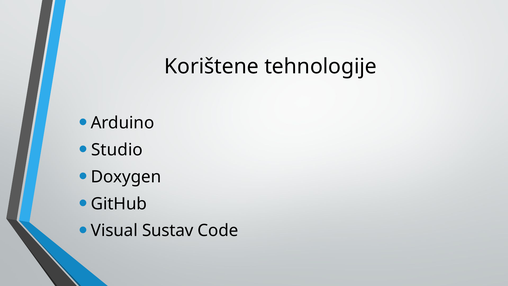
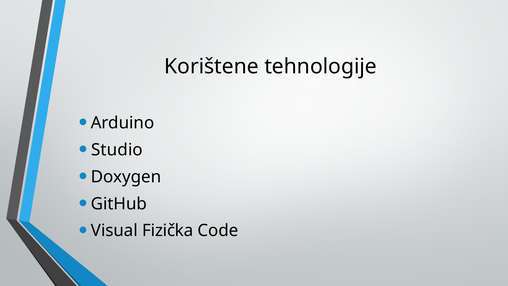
Sustav: Sustav -> Fizička (168, 230)
